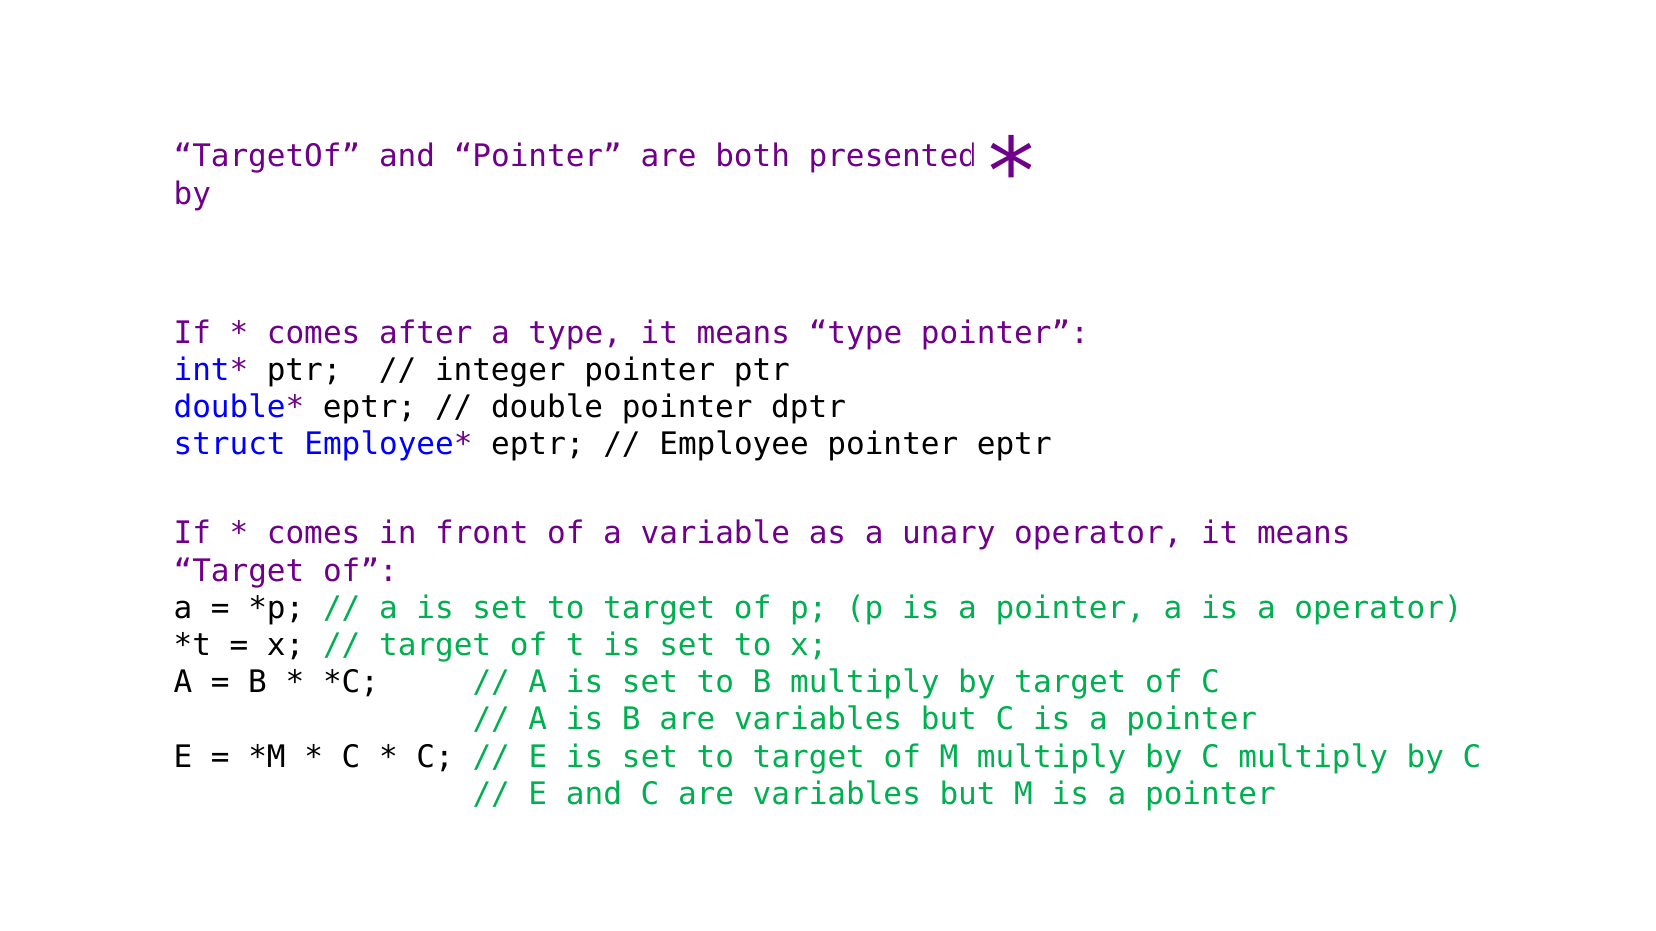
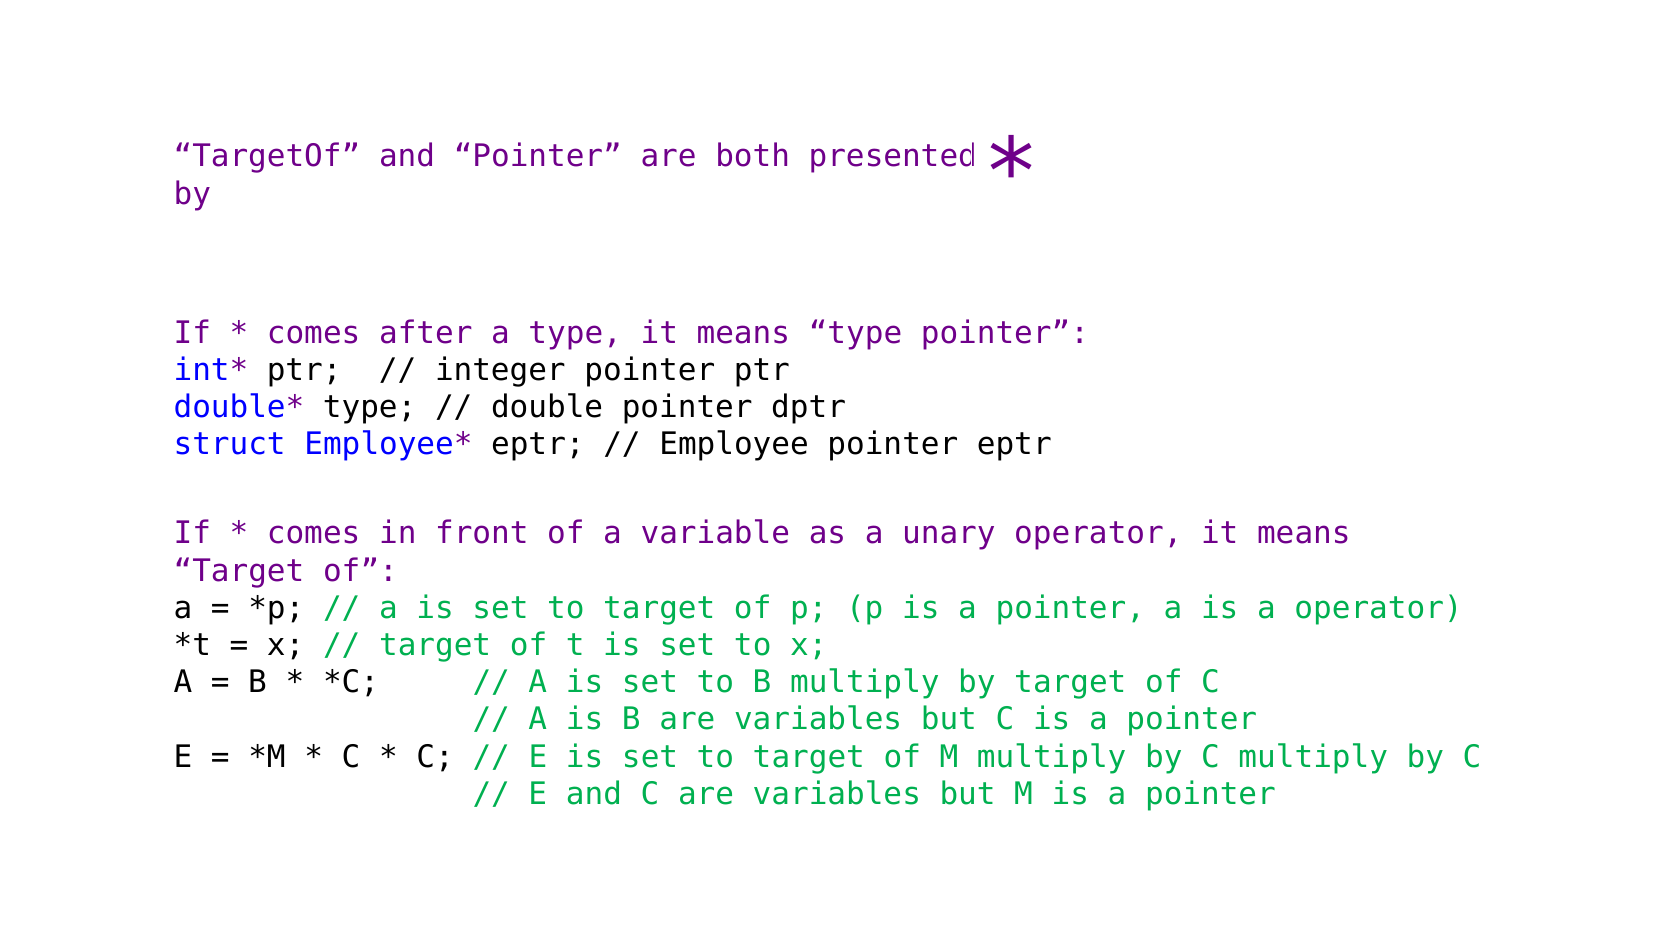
eptr: eptr -> type (370, 408)
